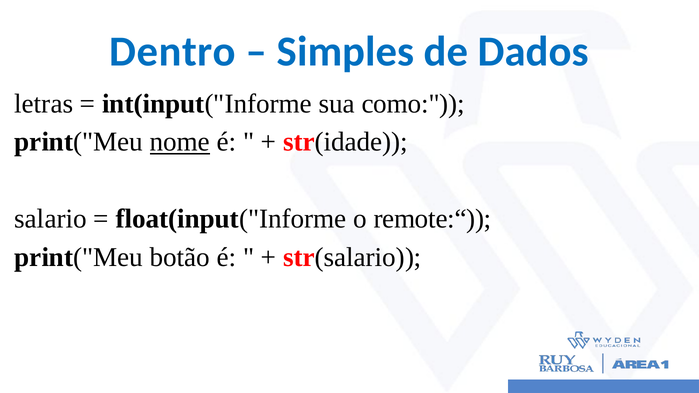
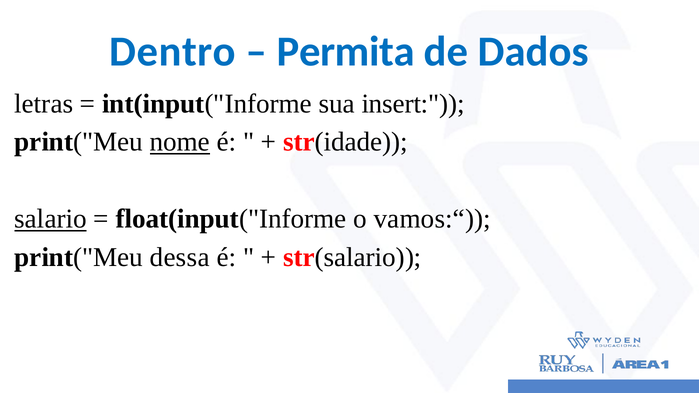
Simples: Simples -> Permita (346, 51)
como: como -> insert (413, 104)
salario underline: none -> present (51, 219)
remote:“: remote:“ -> vamos:“ (432, 219)
botão: botão -> dessa (180, 258)
